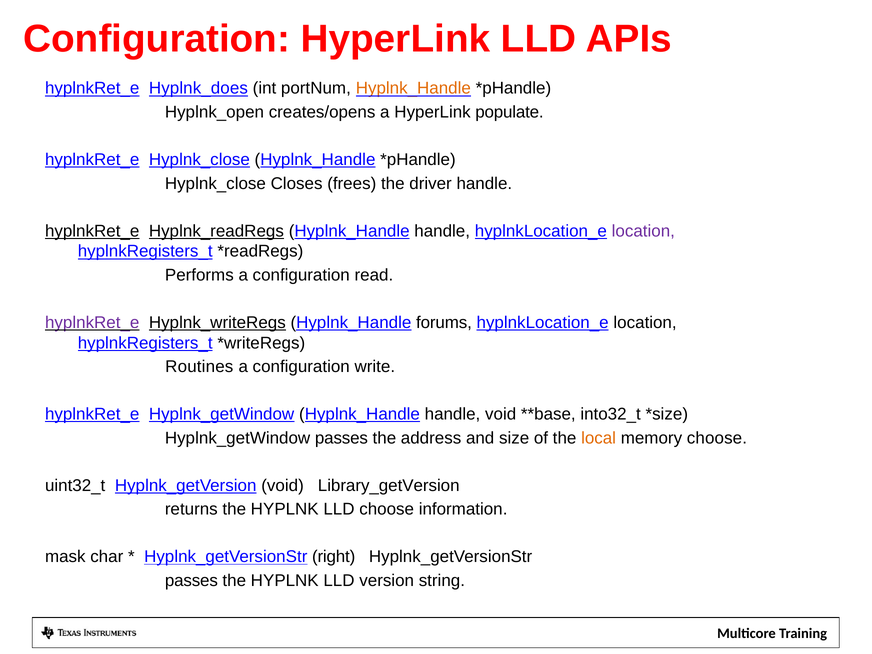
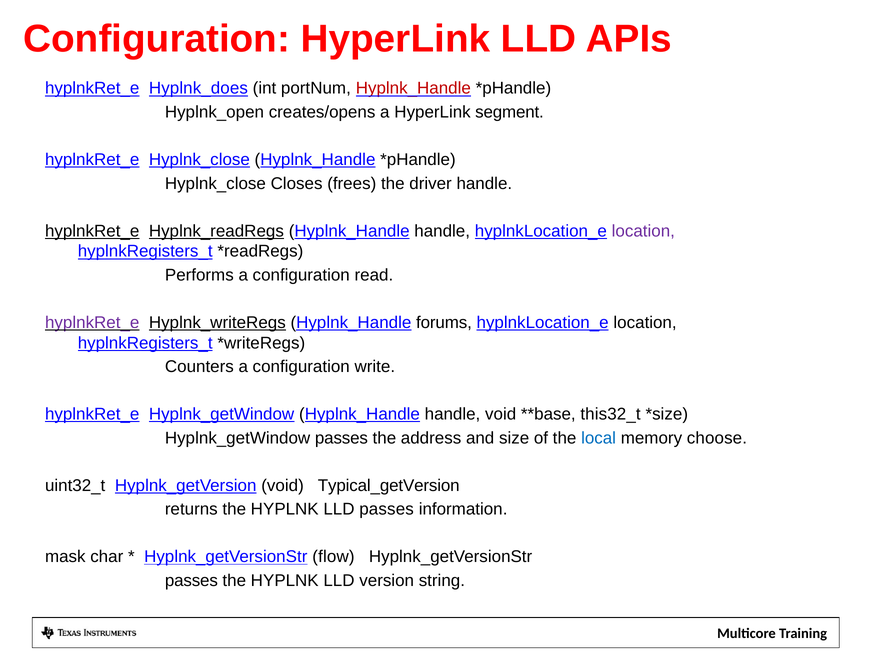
Hyplnk_Handle colour: orange -> red (413, 88)
populate: populate -> segment (510, 112)
Routines: Routines -> Counters (199, 367)
into32_t: into32_t -> this32_t (611, 414)
local colour: orange -> blue (599, 438)
Library_getVersion: Library_getVersion -> Typical_getVersion (389, 485)
LLD choose: choose -> passes (387, 509)
right: right -> flow (333, 557)
